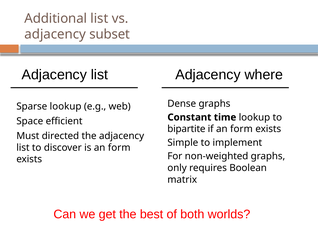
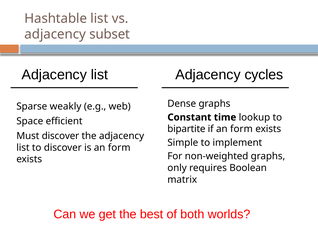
Additional: Additional -> Hashtable (56, 18)
where: where -> cycles (264, 75)
Sparse lookup: lookup -> weakly (66, 106)
Must directed: directed -> discover (60, 136)
